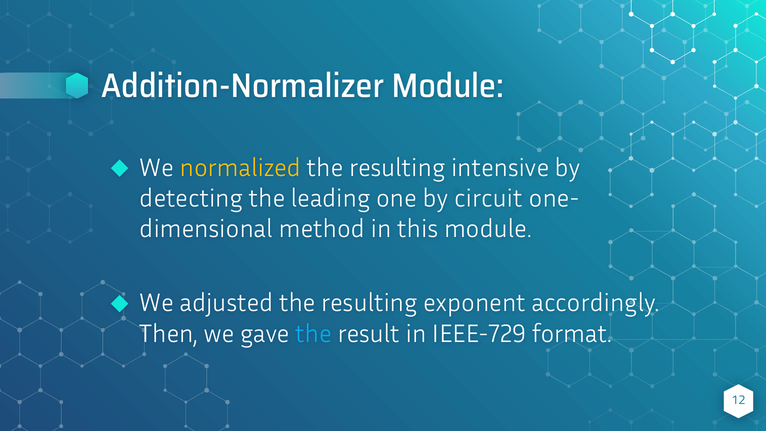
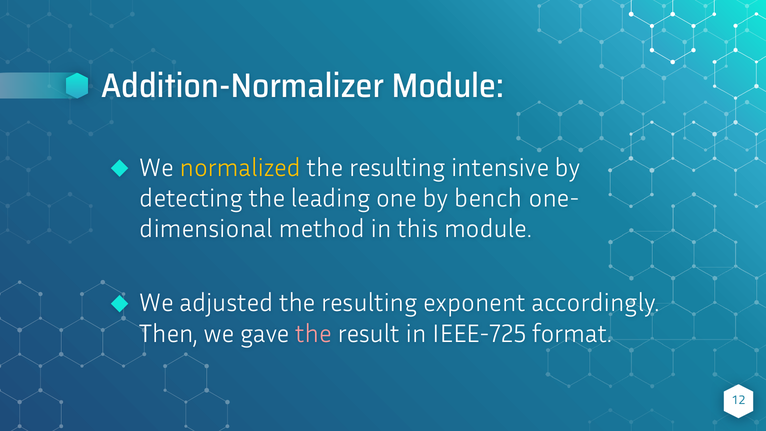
by circuit: circuit -> bench (488, 198)
the colour: light blue -> pink (314, 334)
IEEE-729: IEEE-729 -> IEEE-725 (479, 334)
